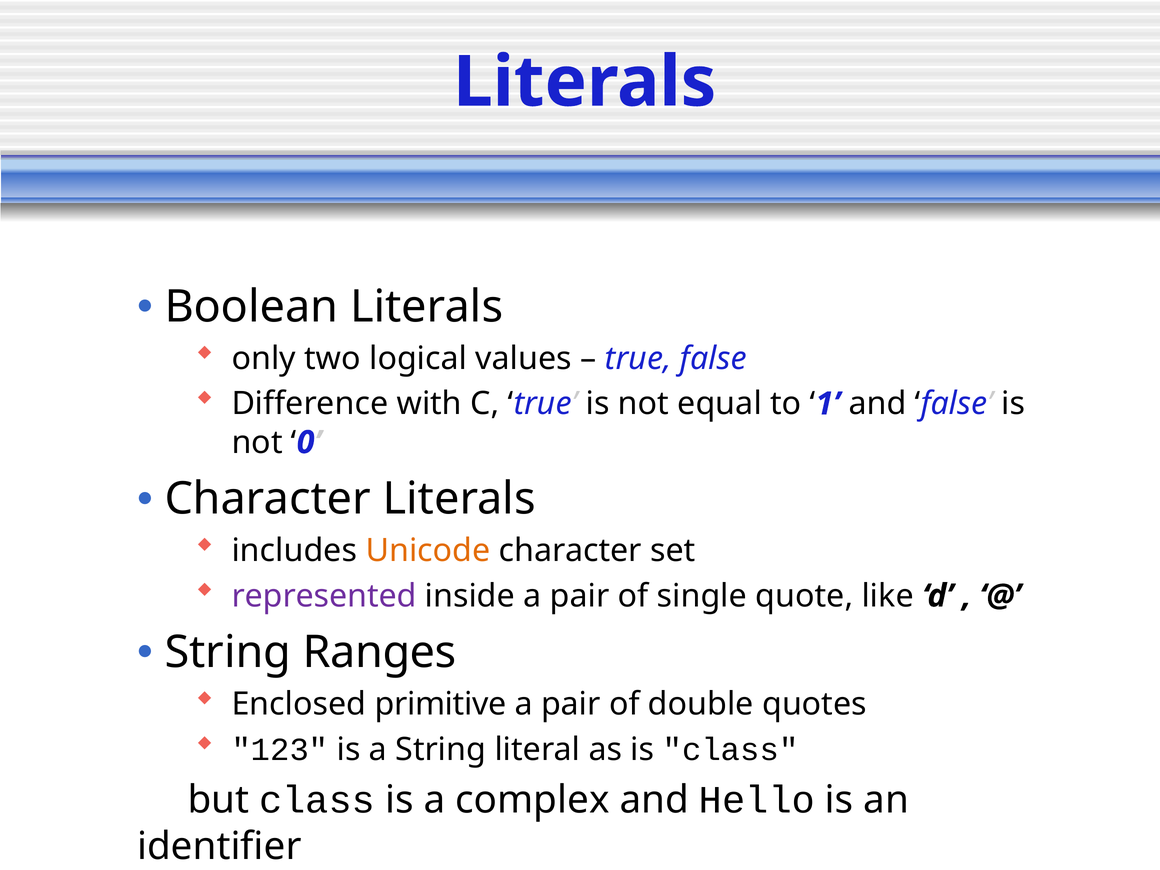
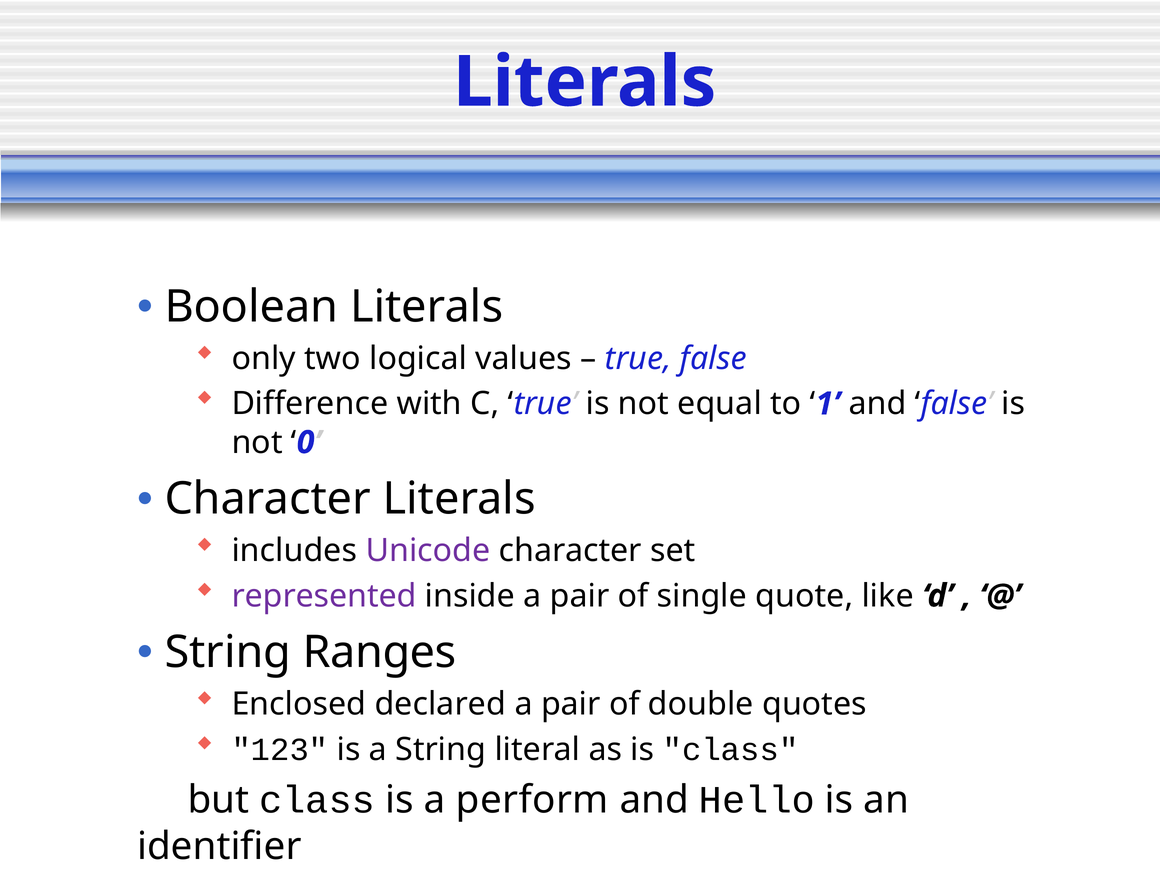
Unicode colour: orange -> purple (428, 551)
primitive: primitive -> declared (440, 704)
complex: complex -> perform (532, 800)
